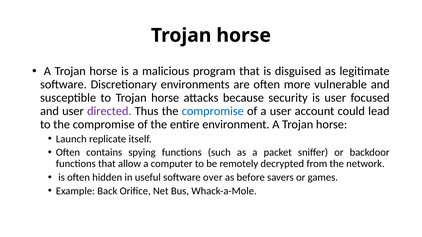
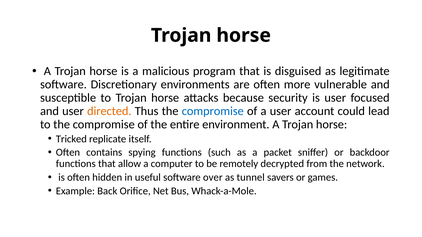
directed colour: purple -> orange (109, 111)
Launch: Launch -> Tricked (71, 139)
before: before -> tunnel (251, 178)
